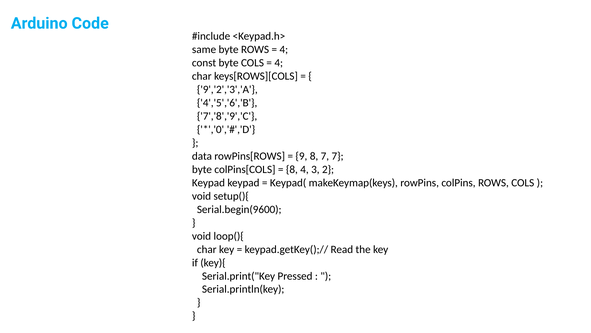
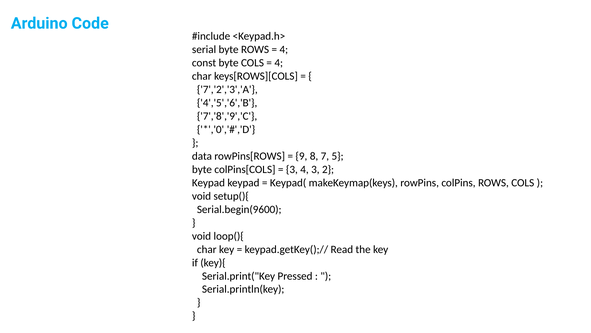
same: same -> serial (204, 49)
9','2','3','A: 9','2','3','A -> 7','2','3','A (227, 89)
7 7: 7 -> 5 (338, 156)
8: 8 -> 3 (292, 169)
